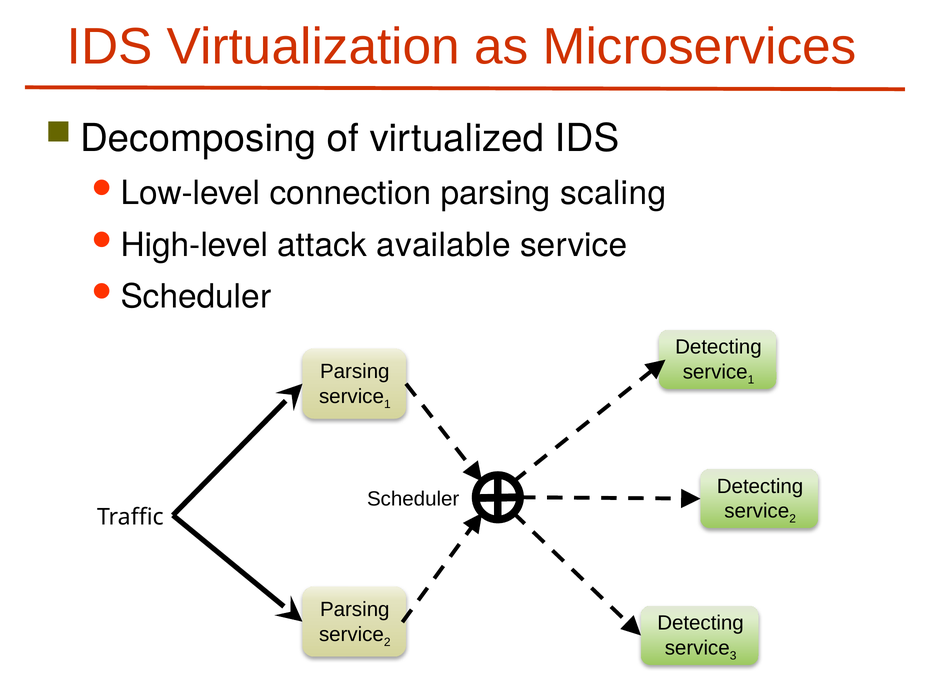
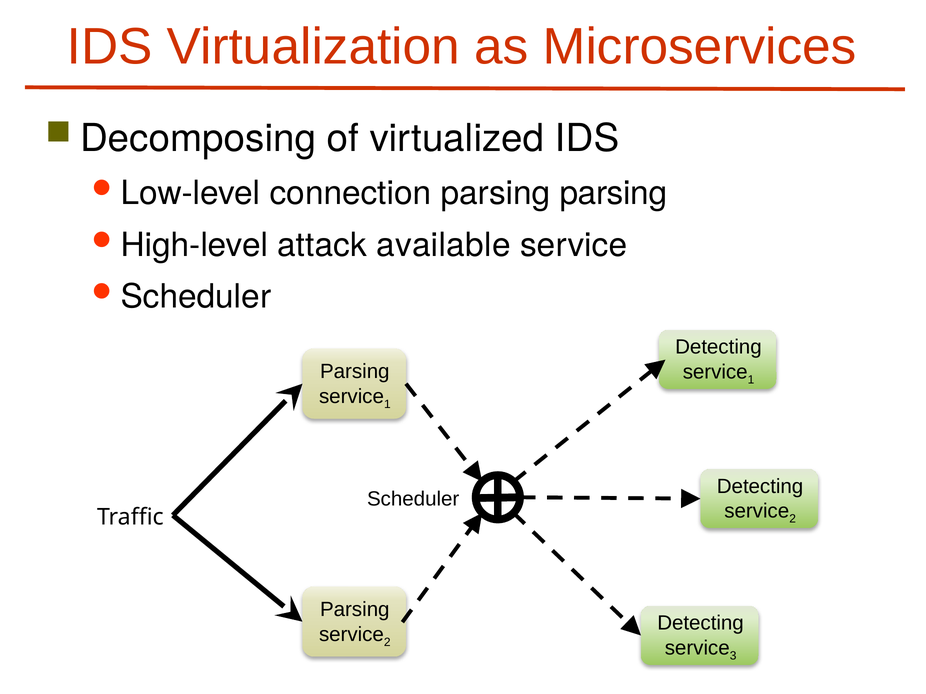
parsing scaling: scaling -> parsing (613, 193)
